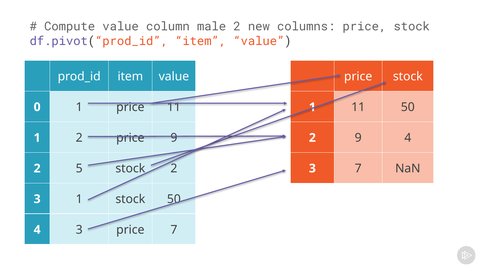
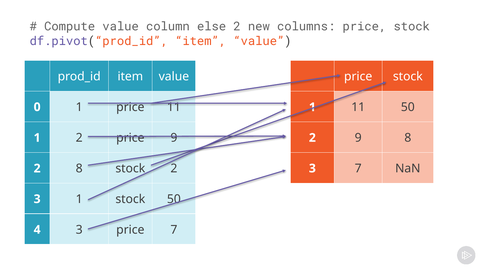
male: male -> else (212, 26)
4: 4 -> 8 (408, 138)
2 5: 5 -> 8 (79, 168)
